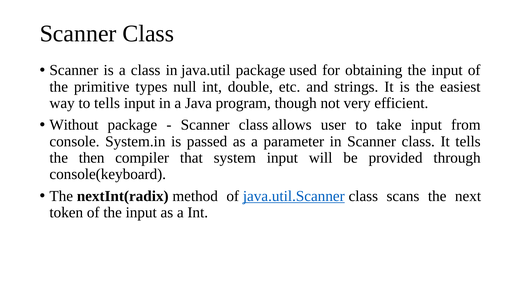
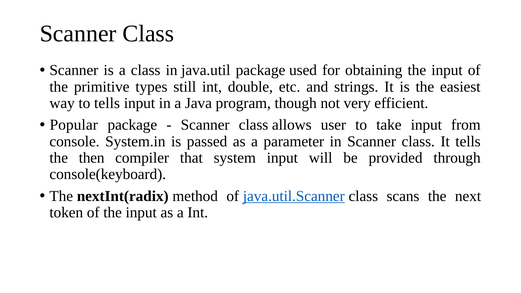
null: null -> still (185, 87)
Without: Without -> Popular (74, 125)
